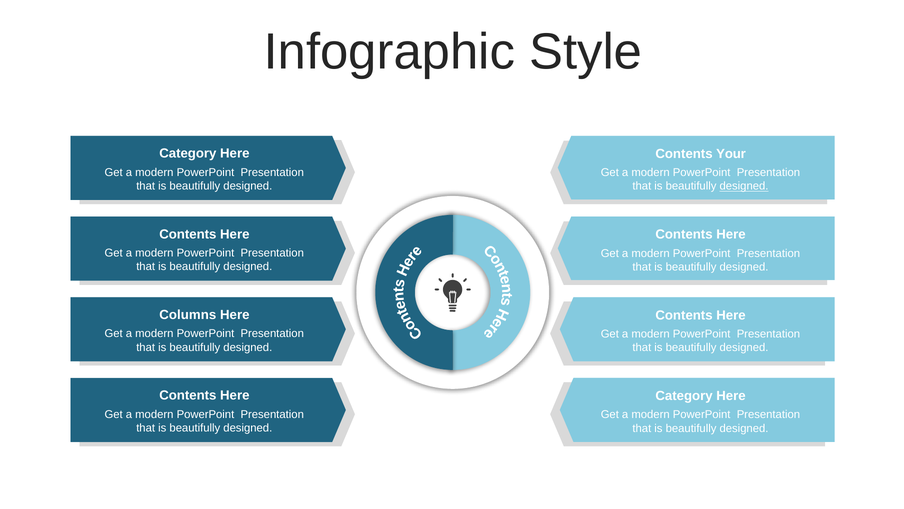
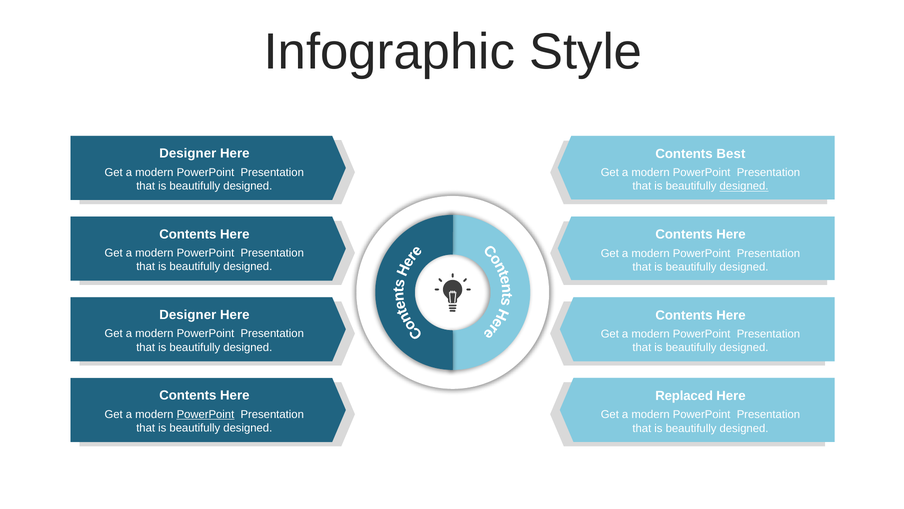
Category: Category -> Designer (188, 153)
Your: Your -> Best (731, 154)
Columns: Columns -> Designer (188, 315)
Category: Category -> Replaced (684, 395)
PowerPoint underline: none -> present (205, 414)
